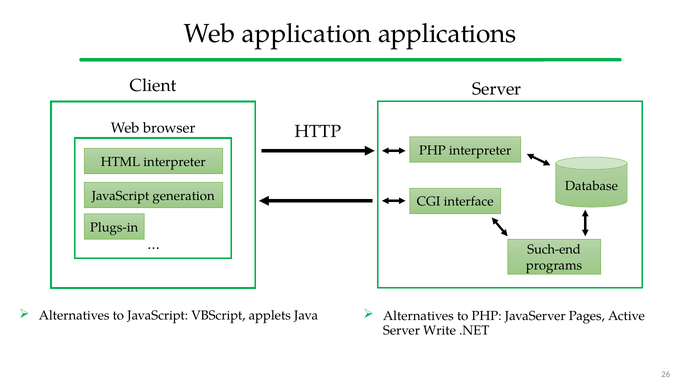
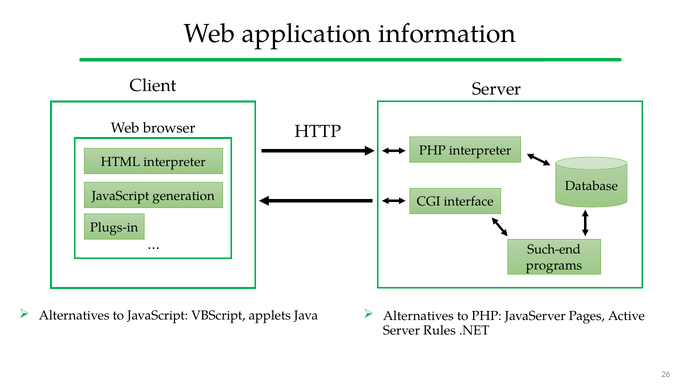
applications: applications -> information (447, 34)
Write: Write -> Rules (440, 331)
